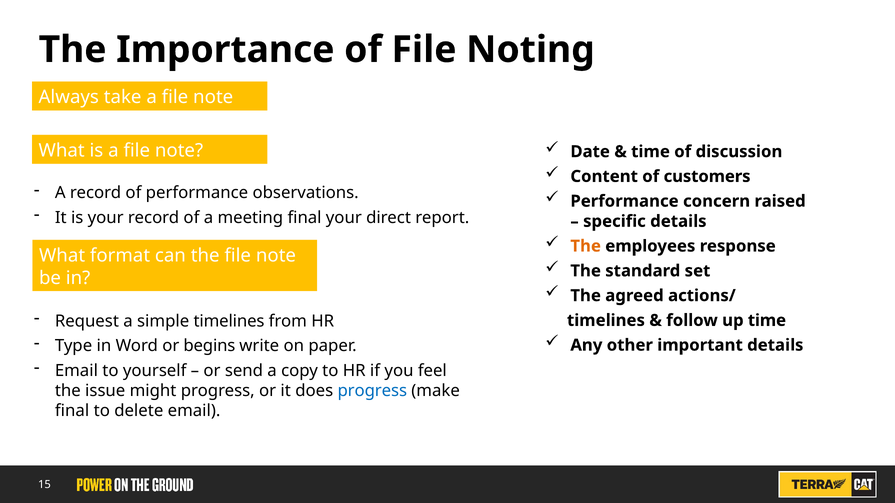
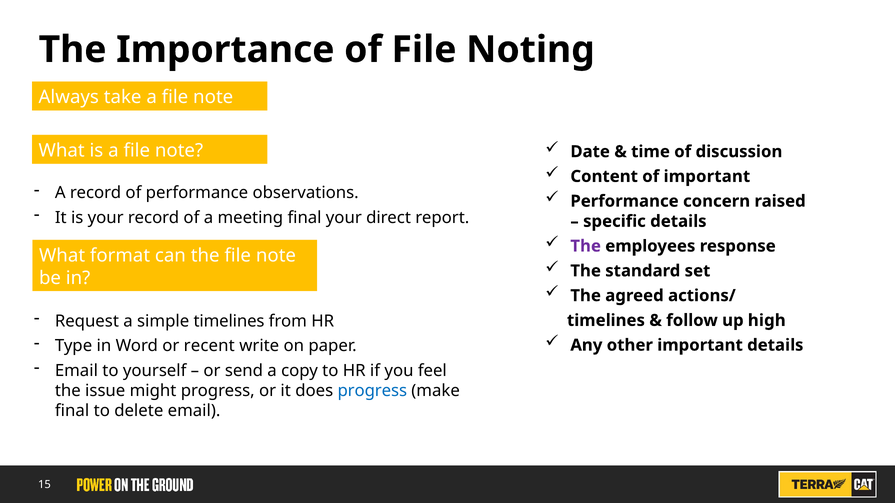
of customers: customers -> important (707, 177)
The colour: orange -> purple (586, 246)
up time: time -> high (767, 321)
begins: begins -> recent (209, 346)
